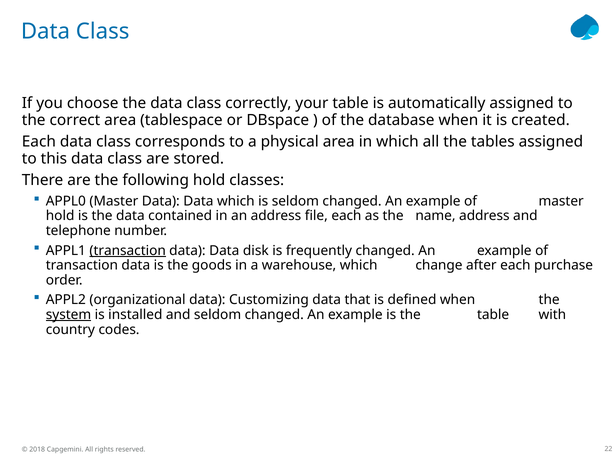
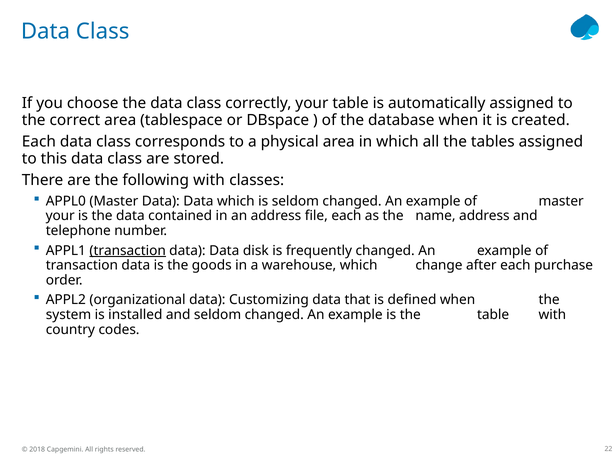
following hold: hold -> with (209, 180)
hold: hold -> your (60, 216)
system underline: present -> none (69, 315)
